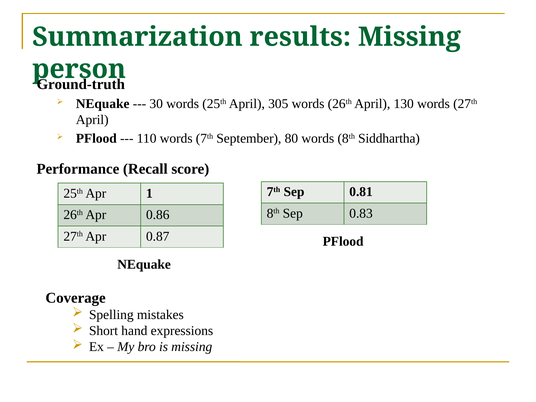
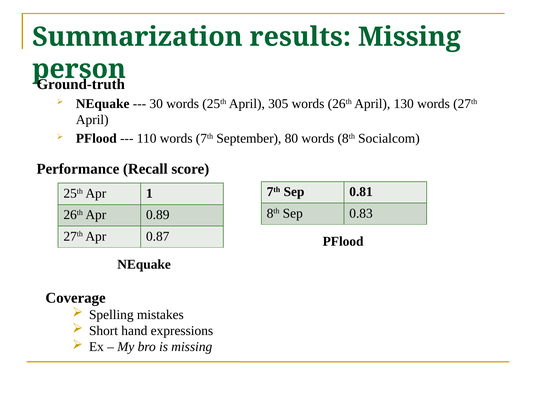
Siddhartha: Siddhartha -> Socialcom (389, 139)
0.86: 0.86 -> 0.89 (158, 215)
